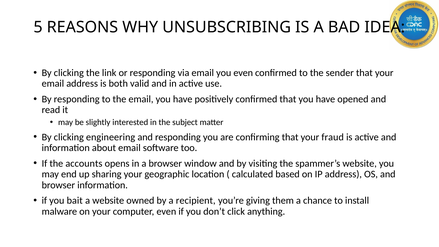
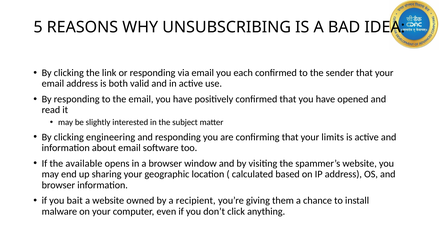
you even: even -> each (243, 73)
fraud: fraud -> limits (333, 137)
accounts: accounts -> available (84, 163)
